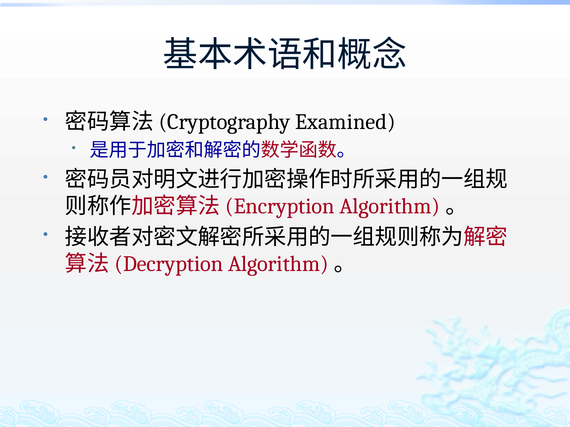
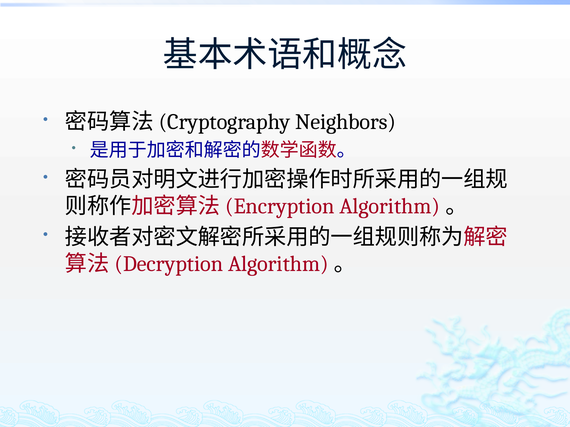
Examined: Examined -> Neighbors (345, 122)
